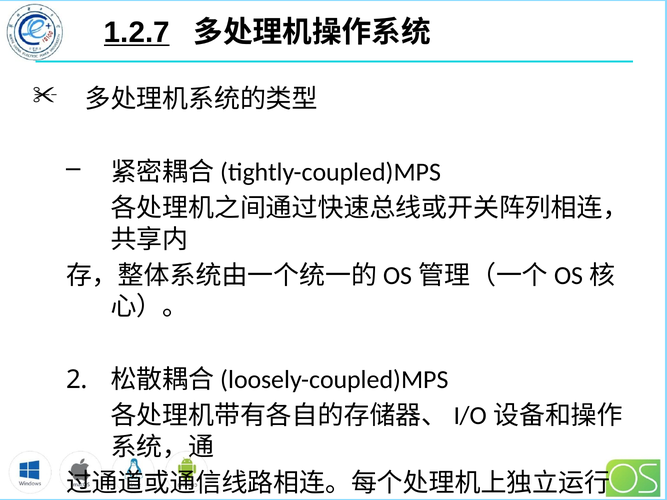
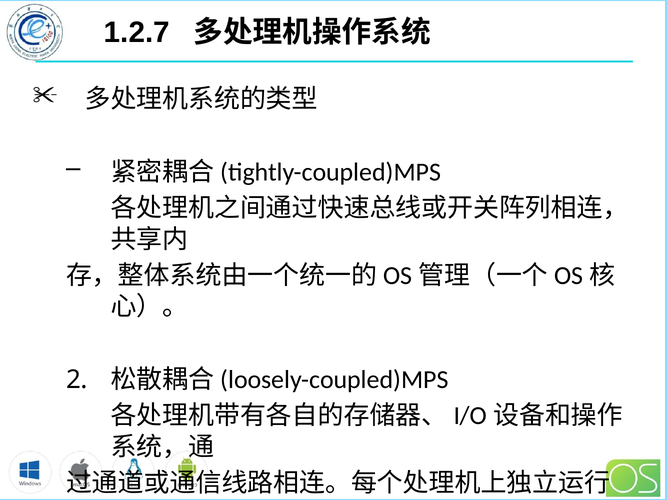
1.2.7 underline: present -> none (137, 33)
